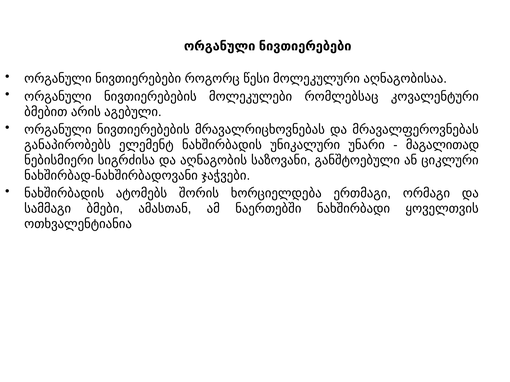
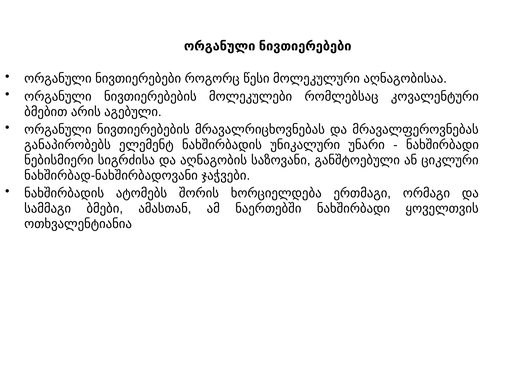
უნარი მაგალითად: მაგალითად -> ნახშირბადი (442, 145)
